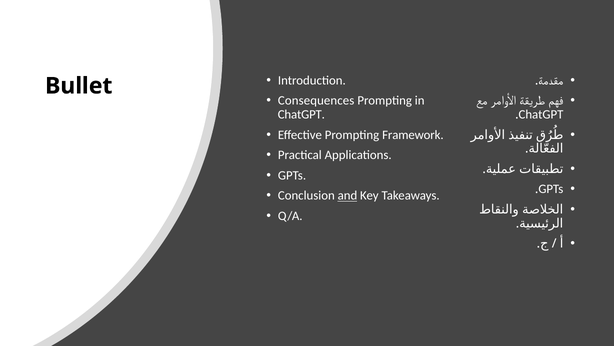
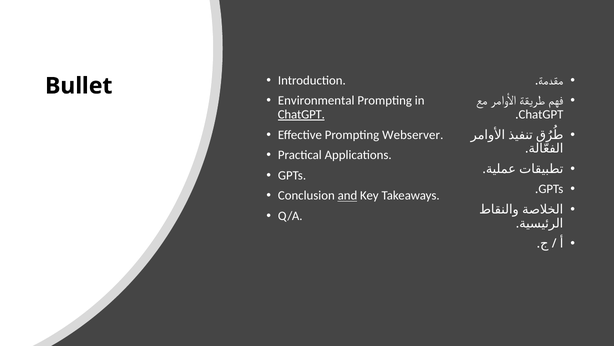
Consequences: Consequences -> Environmental (316, 101)
ChatGPT underline: none -> present (301, 114)
Framework: Framework -> Webserver (413, 135)
